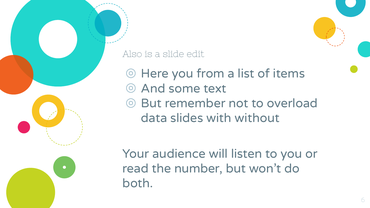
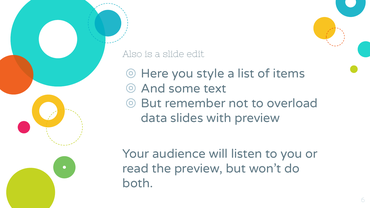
from: from -> style (210, 74)
with without: without -> preview (257, 118)
the number: number -> preview (199, 169)
